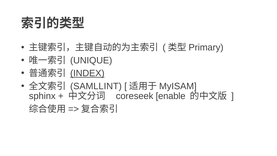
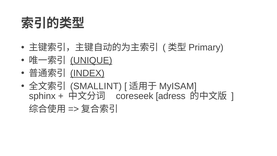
UNIQUE underline: none -> present (91, 60)
SAMLLINT: SAMLLINT -> SMALLINT (96, 86)
enable: enable -> adress (171, 96)
